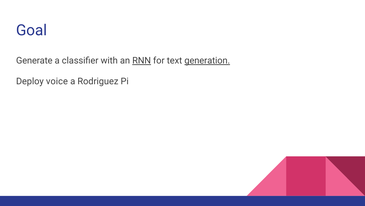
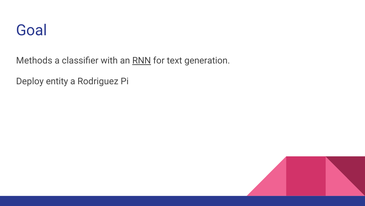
Generate: Generate -> Methods (34, 60)
generation underline: present -> none (207, 60)
voice: voice -> entity (57, 81)
